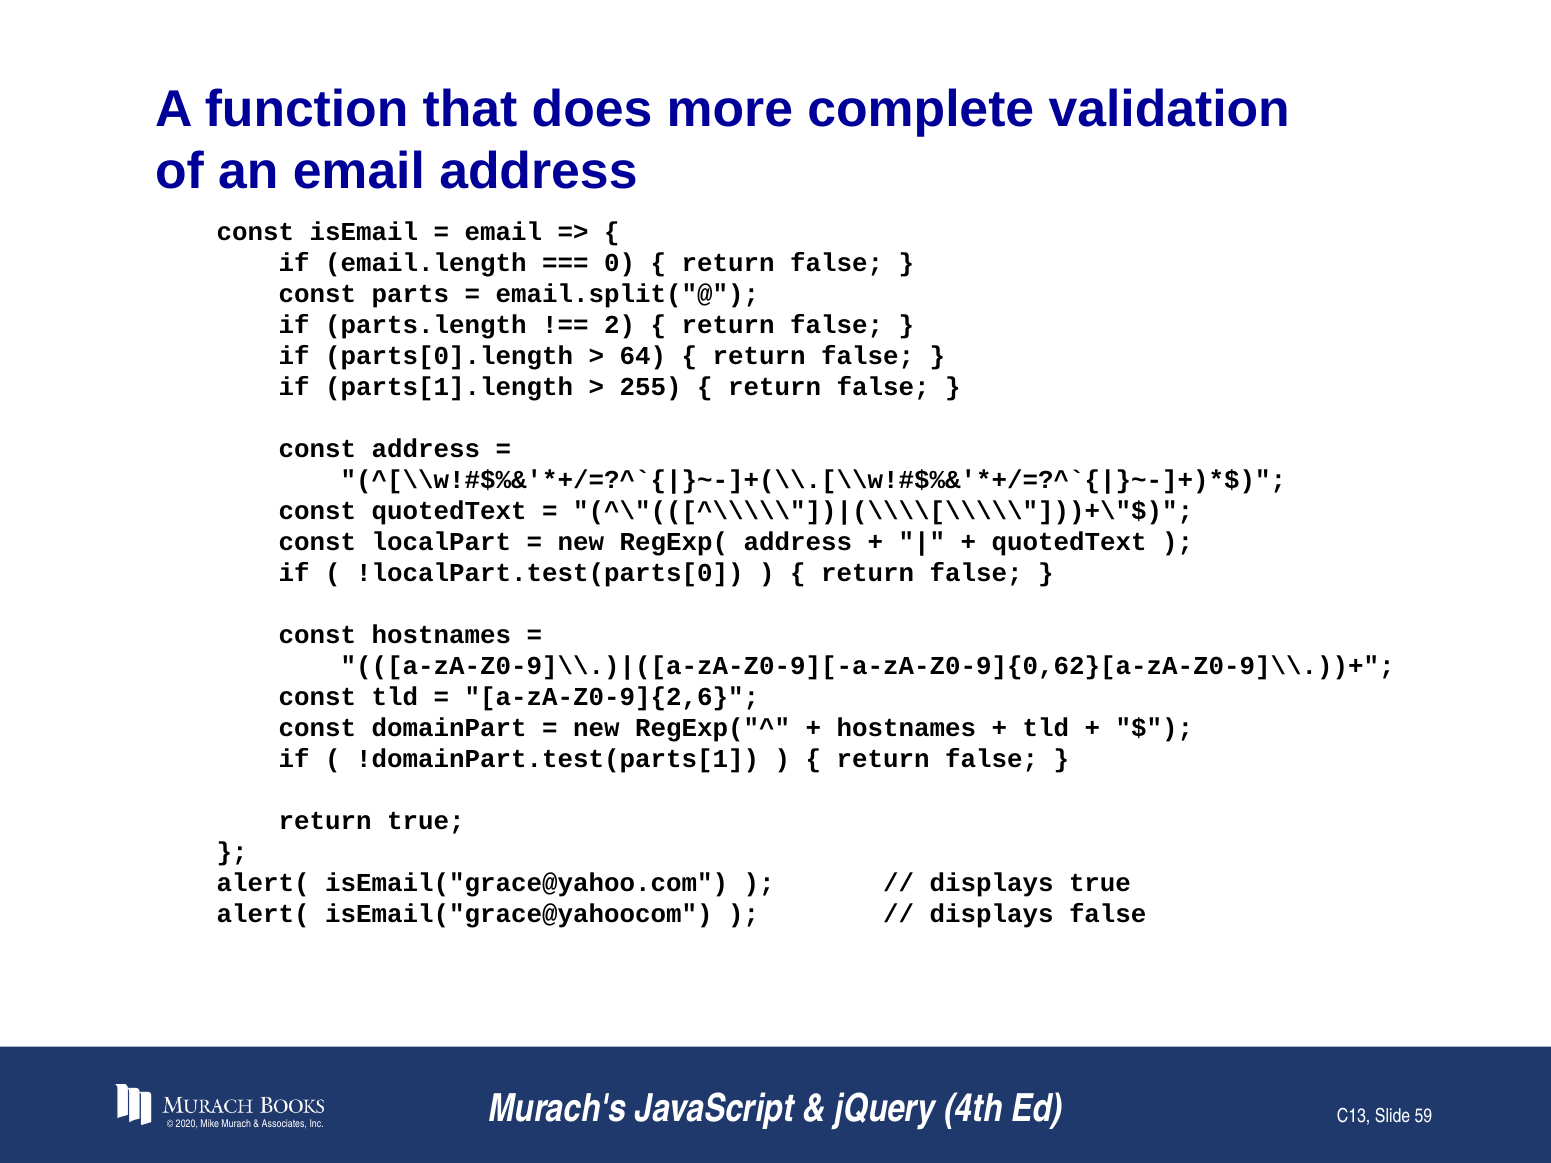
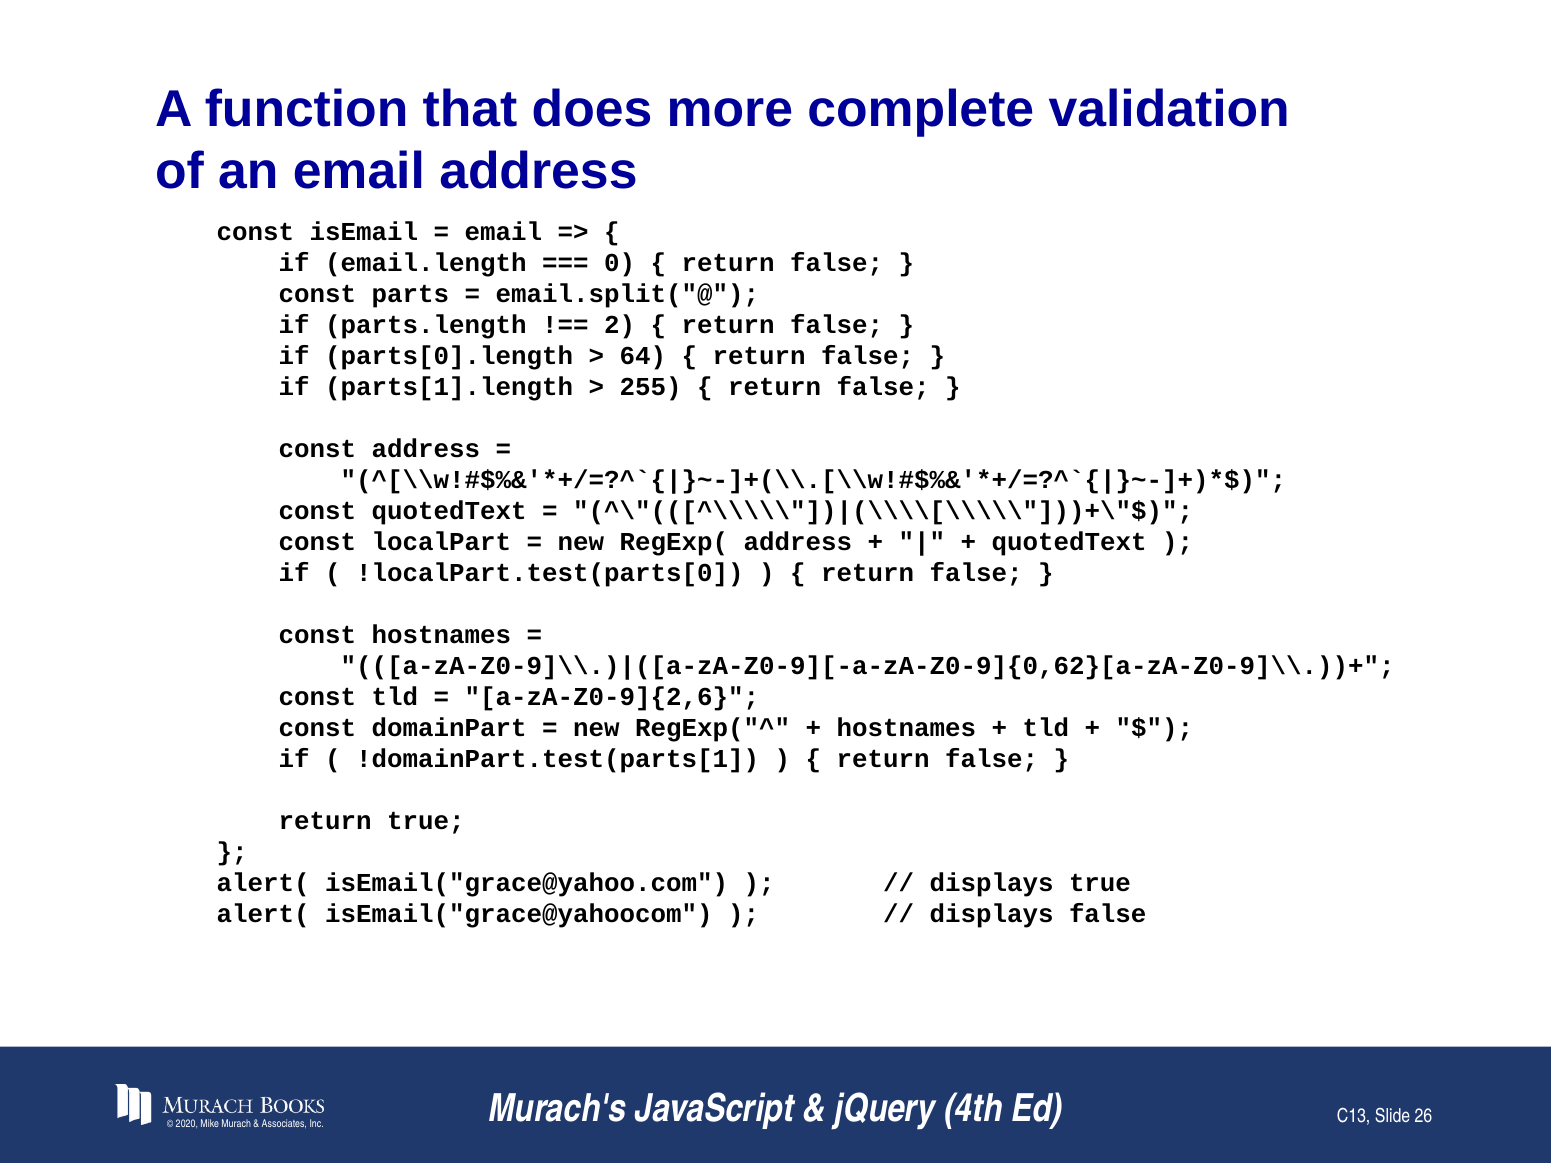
59: 59 -> 26 (1423, 1116)
